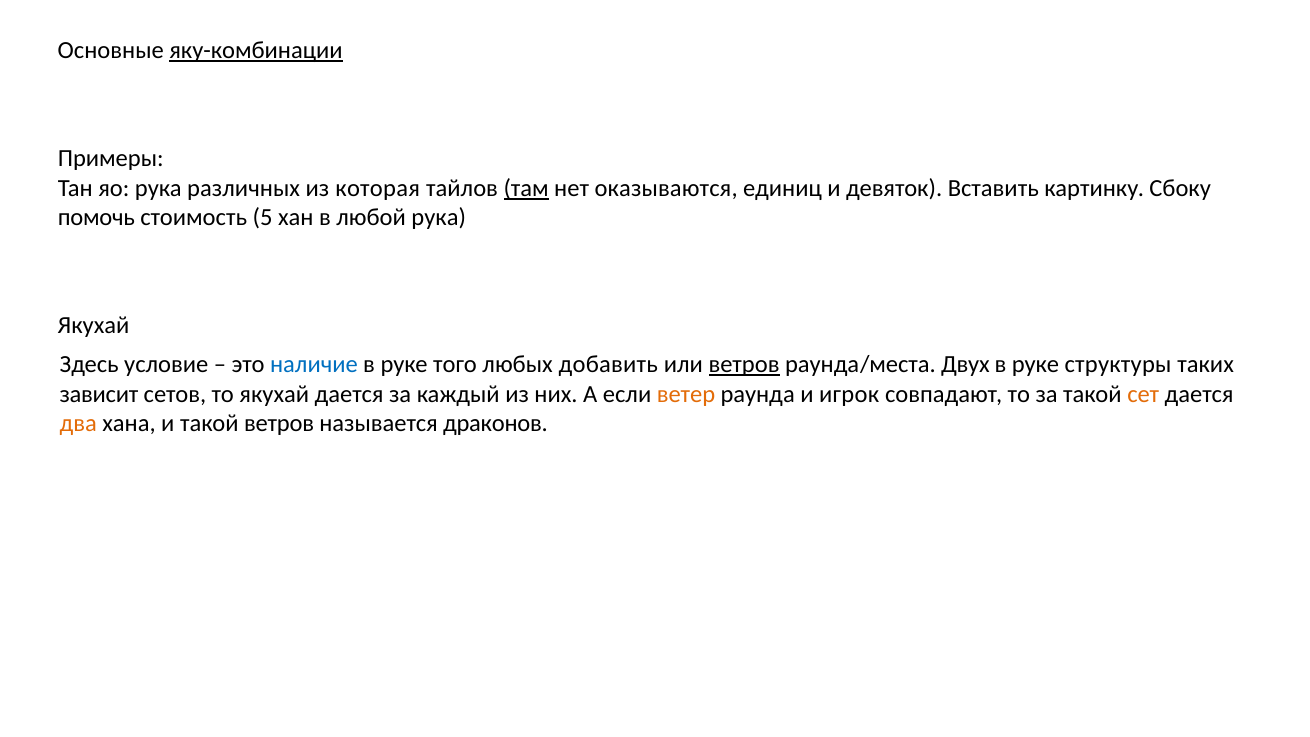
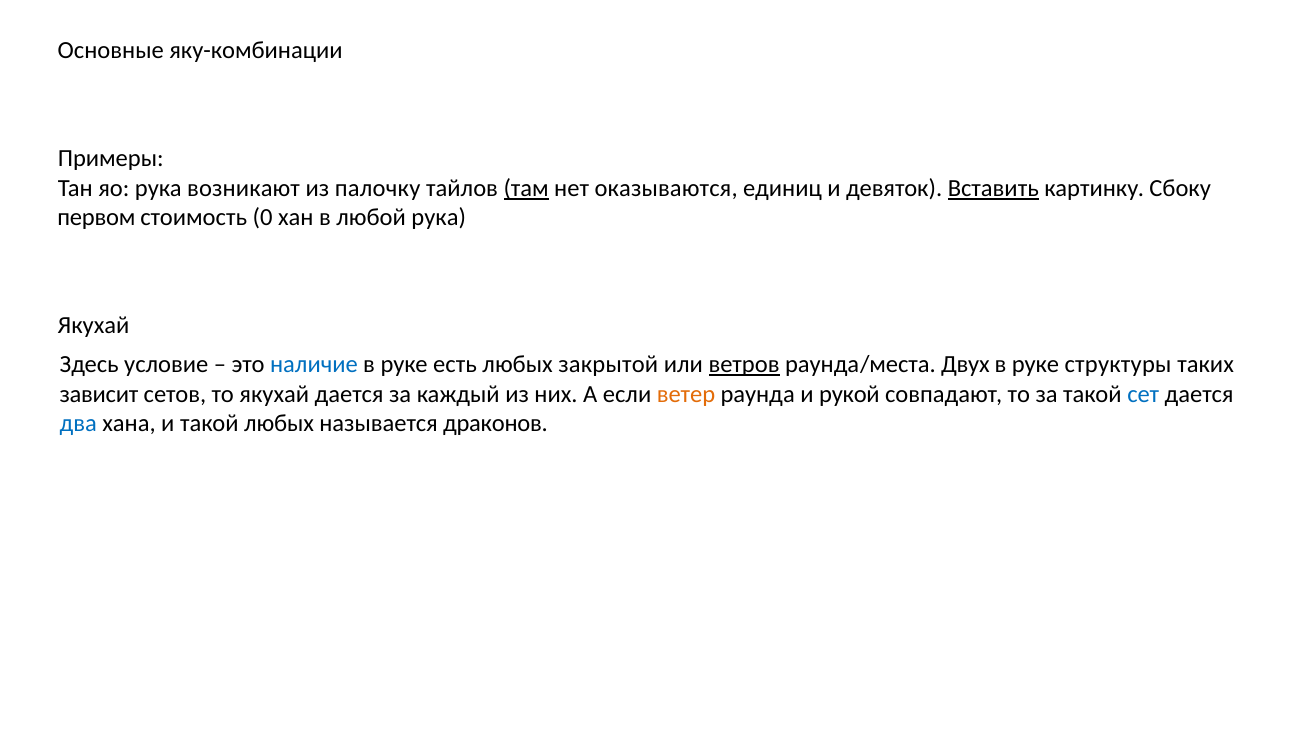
яку-комбинации underline: present -> none (256, 50)
различных: различных -> возникают (244, 188)
которая: которая -> палочку (378, 188)
Вставить underline: none -> present (993, 188)
помочь: помочь -> первом (96, 218)
5: 5 -> 0 (263, 218)
того: того -> есть (455, 365)
добавить: добавить -> закрытой (608, 365)
игрок: игрок -> рукой (849, 394)
сет colour: orange -> blue (1143, 394)
два colour: orange -> blue (78, 424)
такой ветров: ветров -> любых (279, 424)
